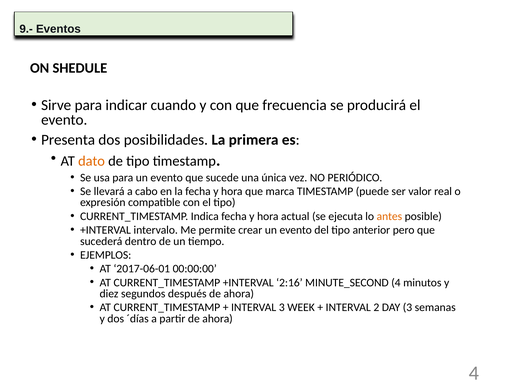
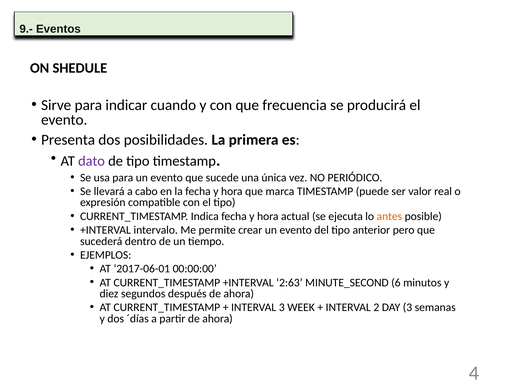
dato colour: orange -> purple (92, 161)
2:16: 2:16 -> 2:63 (289, 283)
MINUTE_SECOND 4: 4 -> 6 (396, 283)
